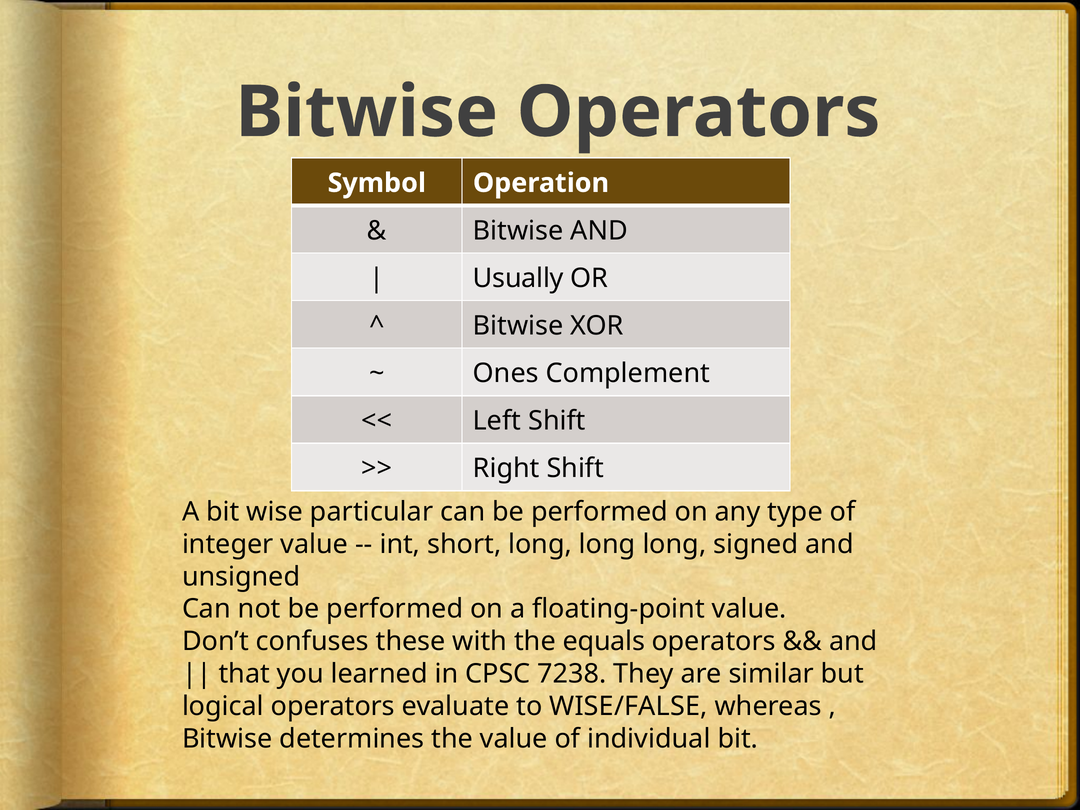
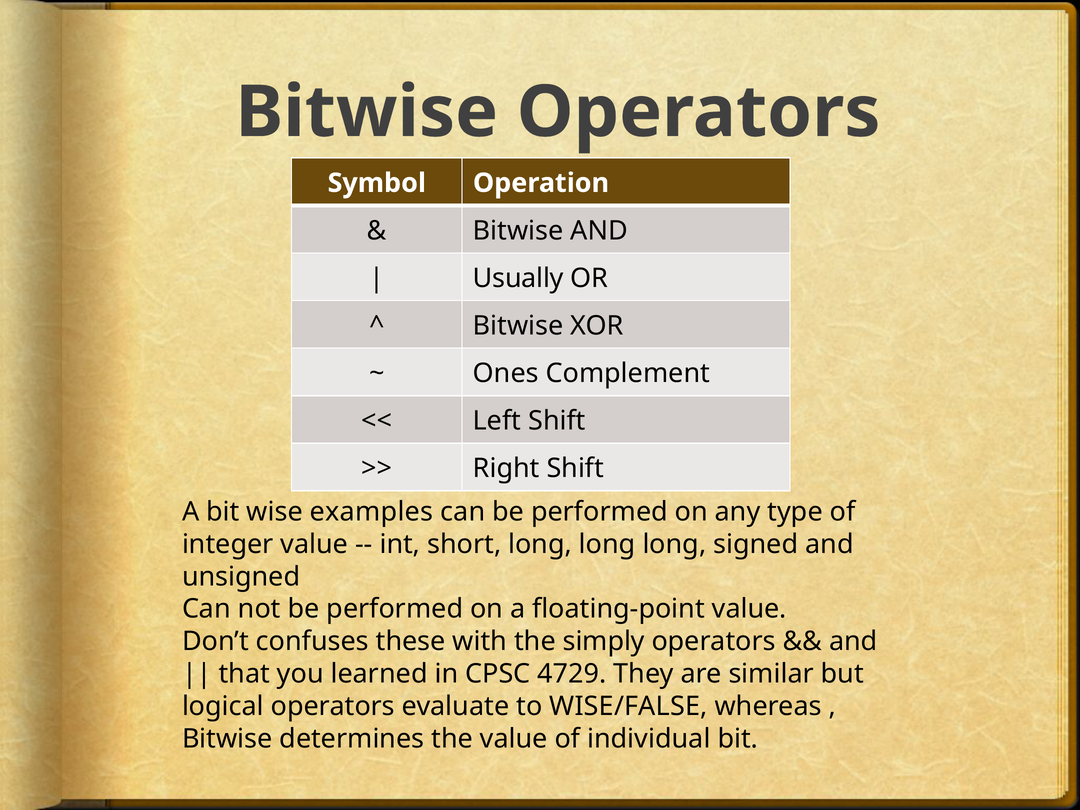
particular: particular -> examples (372, 512)
equals: equals -> simply (604, 641)
7238: 7238 -> 4729 (572, 674)
